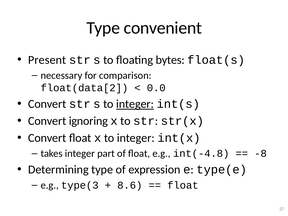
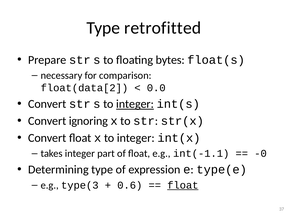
convenient: convenient -> retrofitted (163, 28)
Present: Present -> Prepare (47, 60)
int(-4.8: int(-4.8 -> int(-1.1 (201, 154)
-8: -8 -> -0 (261, 154)
8.6: 8.6 -> 0.6 (130, 185)
float underline: none -> present (183, 185)
